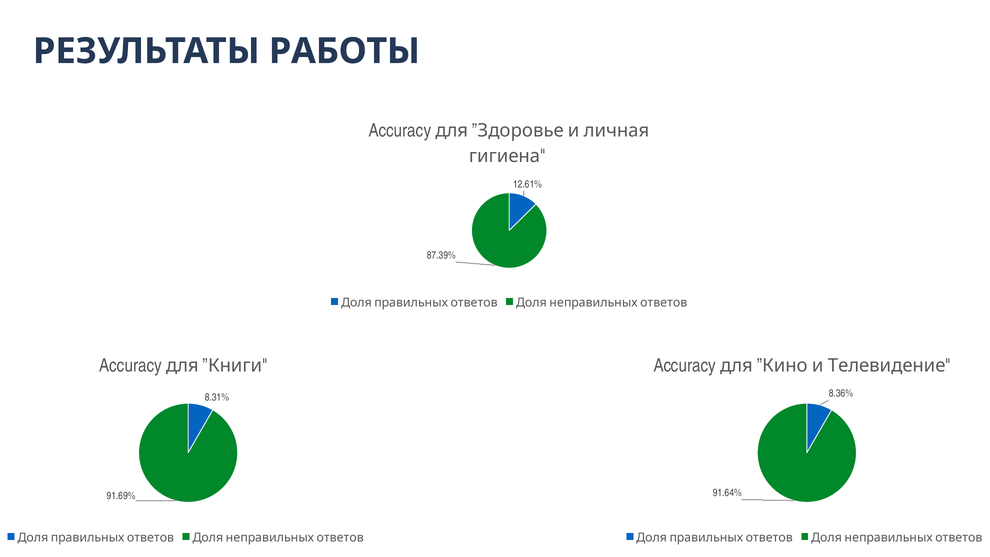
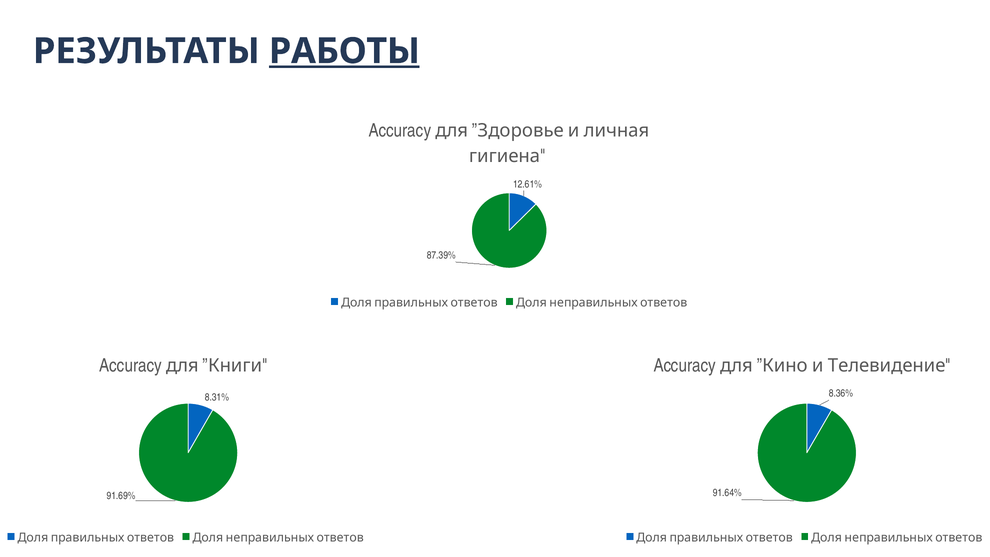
РАБОТЫ underline: none -> present (344, 51)
